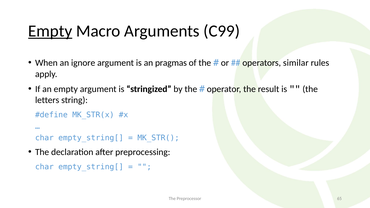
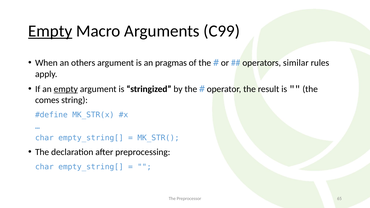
ignore: ignore -> others (83, 63)
empty underline: none -> present (66, 89)
letters: letters -> comes (47, 100)
